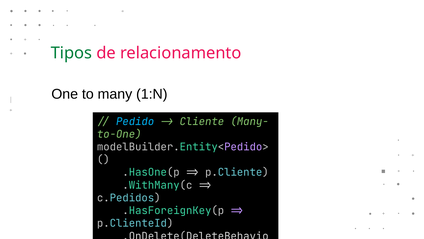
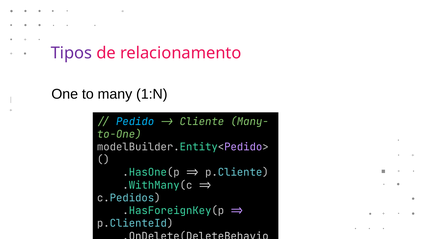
Tipos colour: green -> purple (71, 53)
